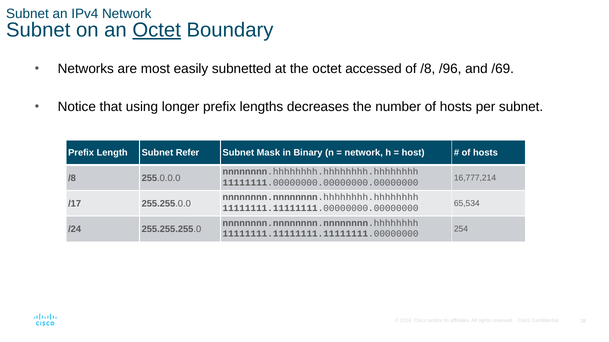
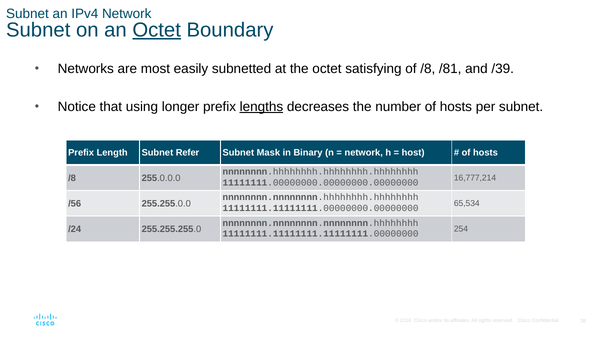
accessed: accessed -> satisfying (373, 69)
/96: /96 -> /81 (450, 69)
/69: /69 -> /39 (503, 69)
lengths underline: none -> present (261, 107)
/17: /17 -> /56 (75, 204)
